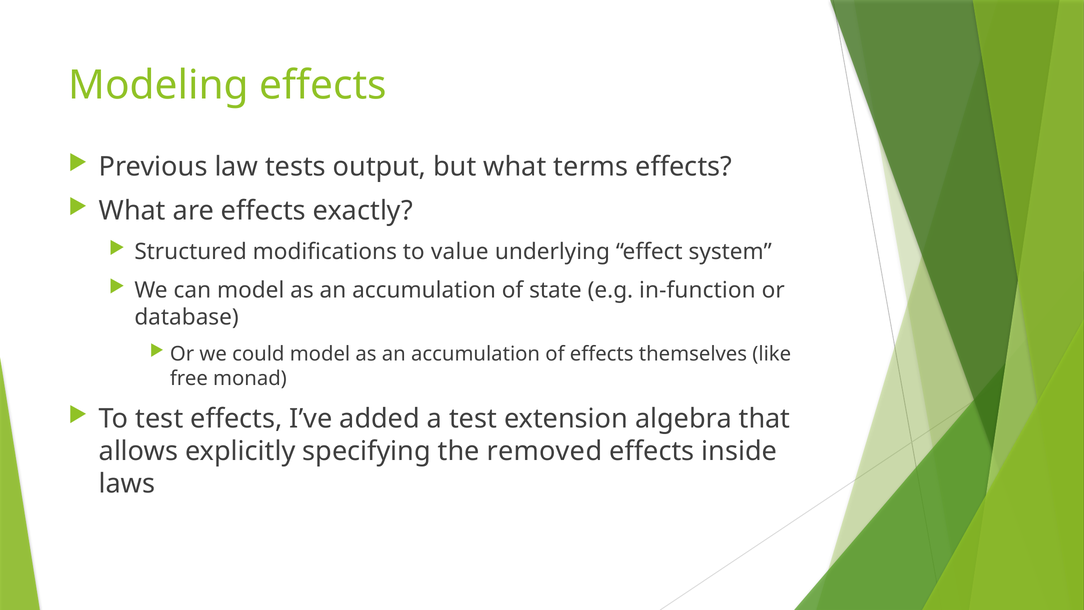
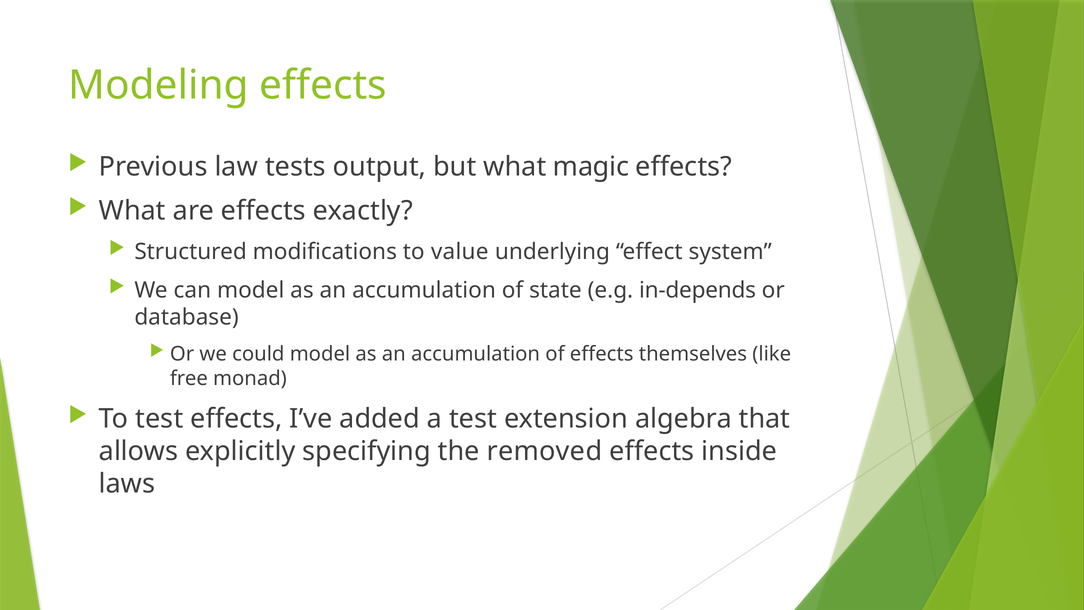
terms: terms -> magic (591, 167)
in-function: in-function -> in-depends (698, 290)
